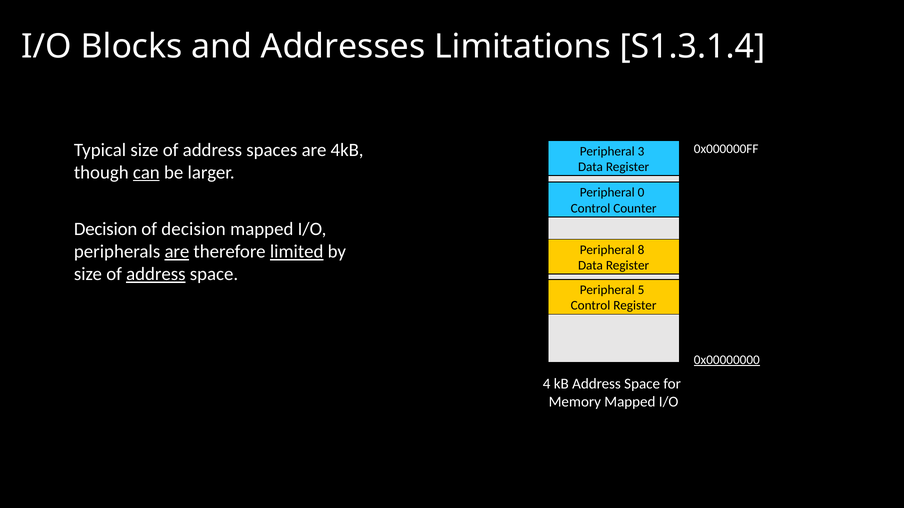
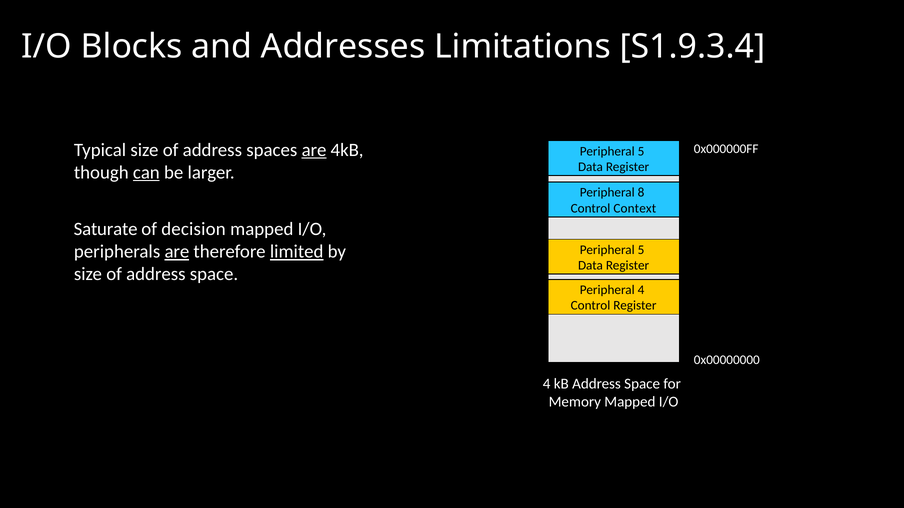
S1.3.1.4: S1.3.1.4 -> S1.9.3.4 (692, 47)
are underline: none -> present (314, 150)
3: 3 -> 5 (641, 151)
0: 0 -> 8 (641, 193)
Counter: Counter -> Context (635, 209)
Decision: Decision -> Saturate (106, 229)
8: 8 -> 5 (641, 250)
address underline: present -> none (156, 274)
Peripheral 5: 5 -> 4 (641, 290)
0x00000000 underline: present -> none (727, 360)
